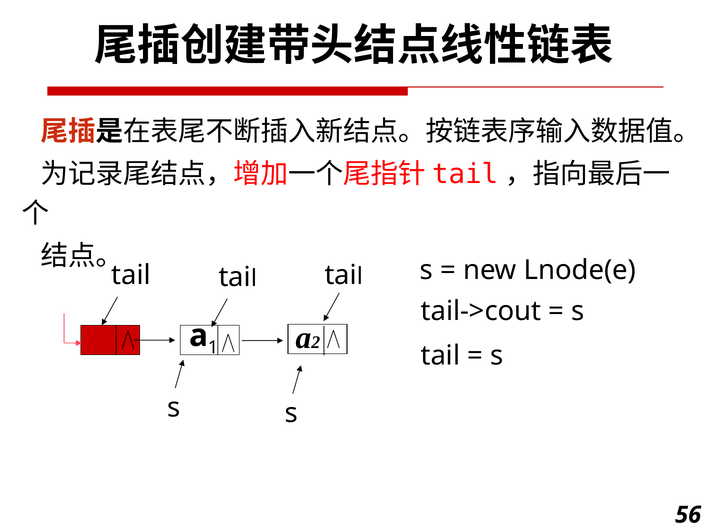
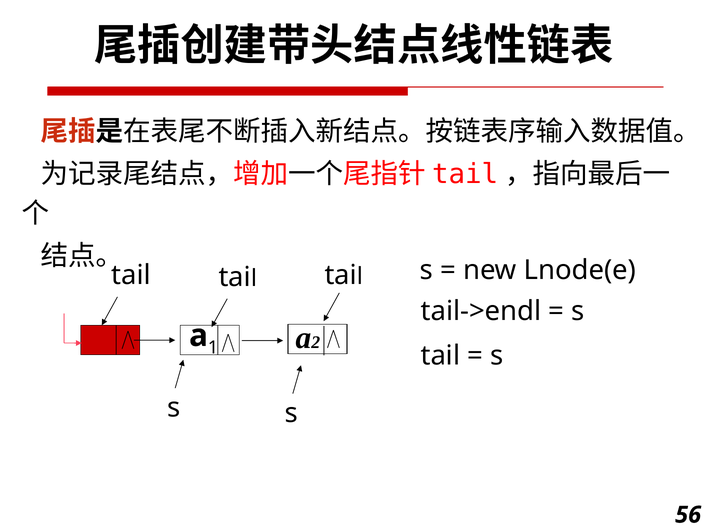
tail->cout: tail->cout -> tail->endl (481, 311)
